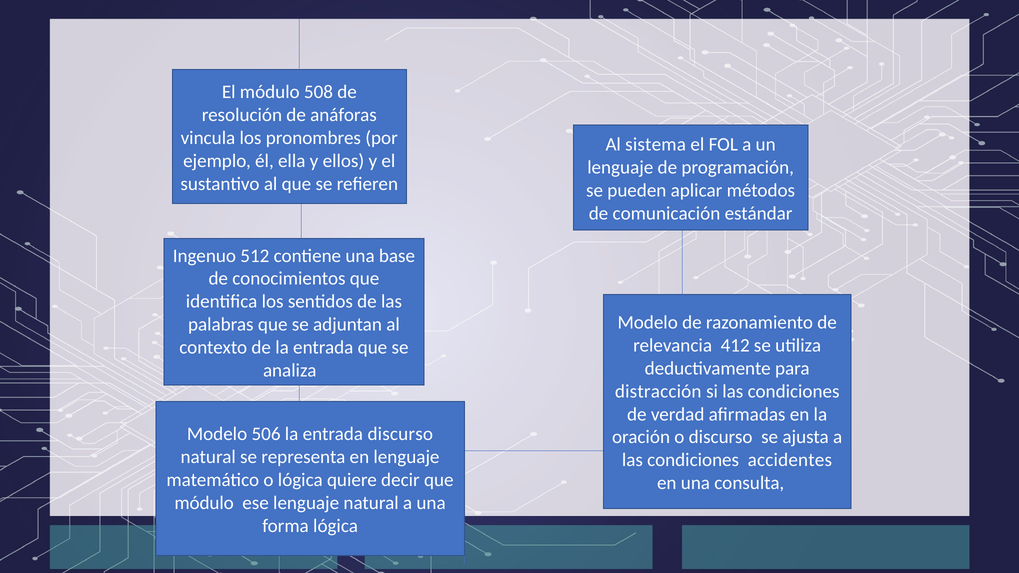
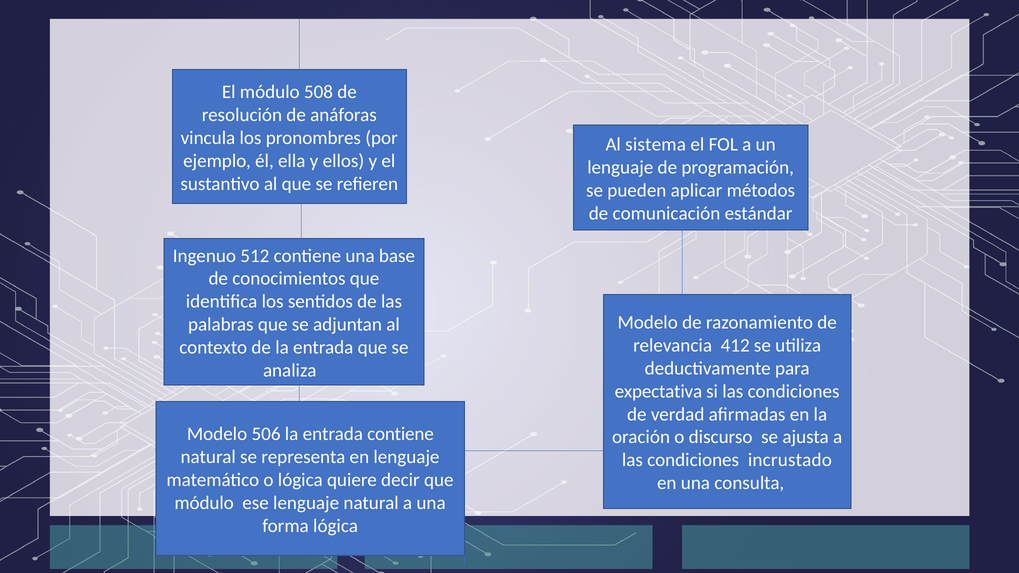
distracción: distracción -> expectativa (658, 391)
entrada discurso: discurso -> contiene (400, 434)
accidentes: accidentes -> incrustado (790, 460)
